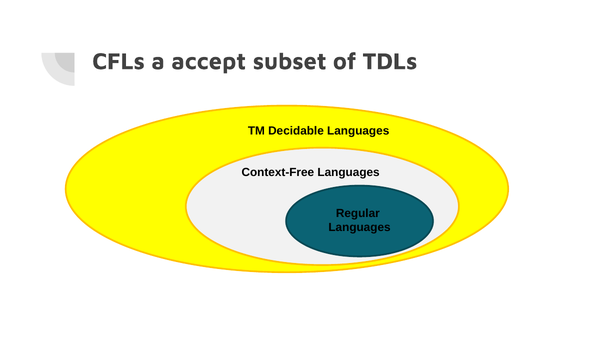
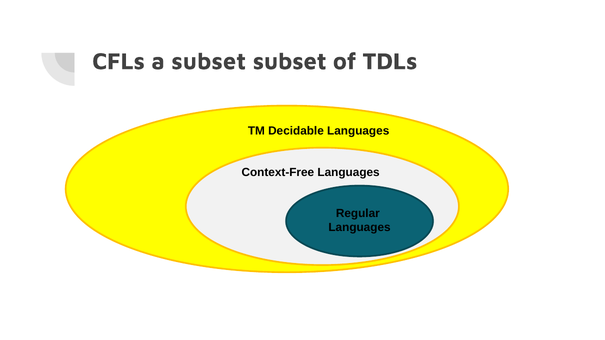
a accept: accept -> subset (209, 61)
